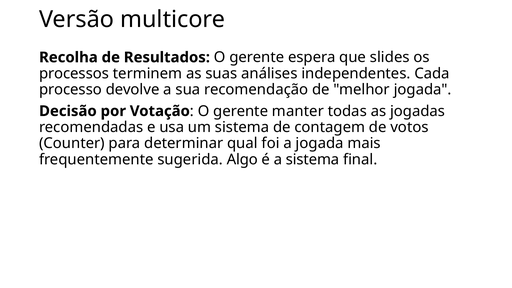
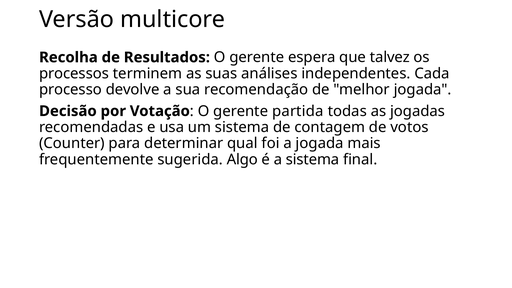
slides: slides -> talvez (390, 57)
manter: manter -> partida (298, 111)
